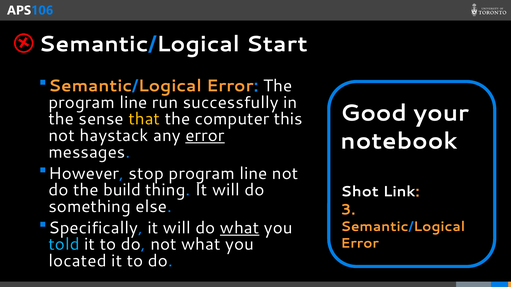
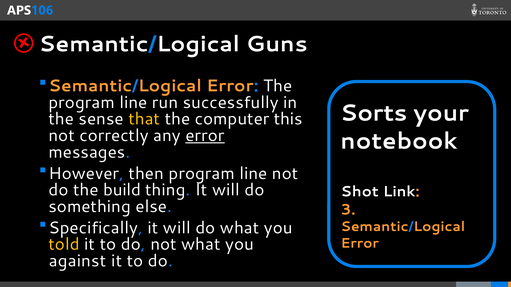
Start: Start -> Guns (277, 44)
Good: Good -> Sorts (374, 113)
haystack: haystack -> correctly (114, 136)
stop: stop -> then (146, 174)
what underline: present -> none (240, 228)
told colour: light blue -> yellow (64, 245)
located: located -> against (78, 261)
